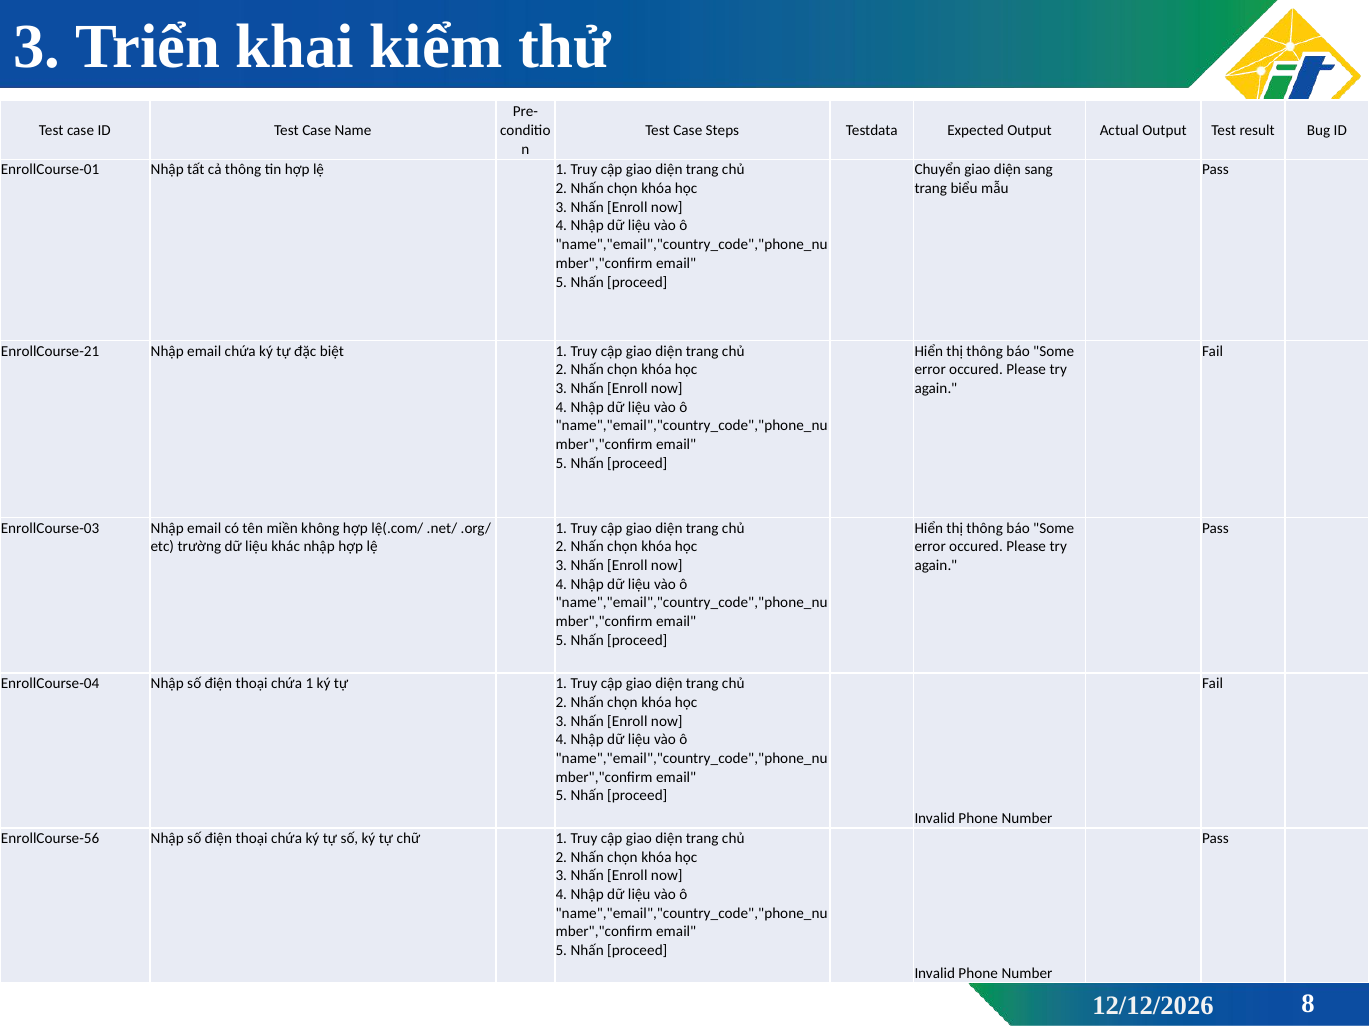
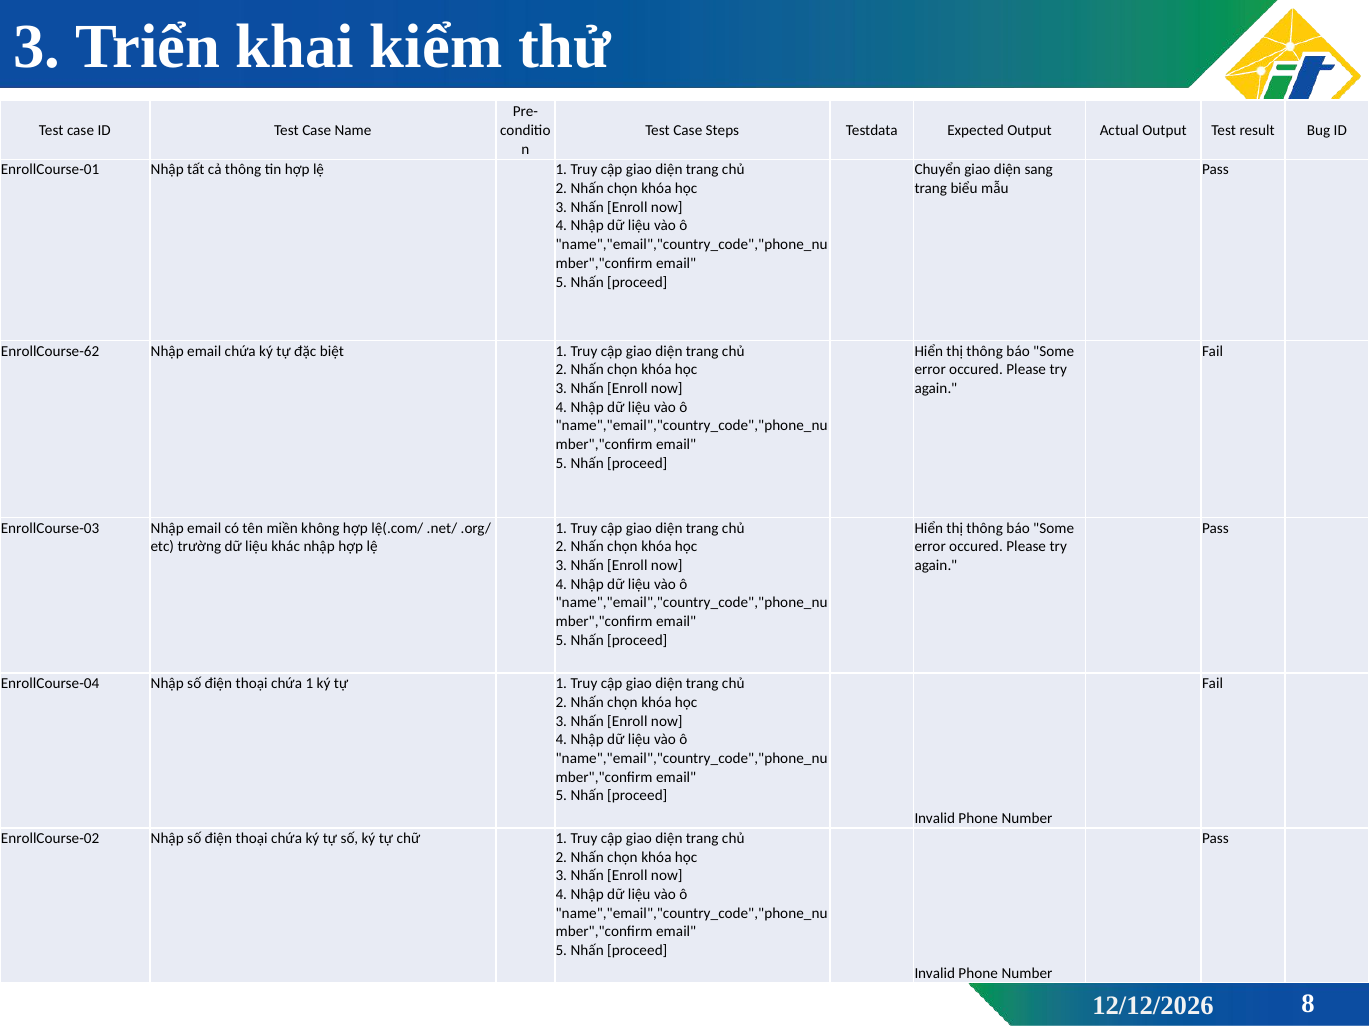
EnrollCourse-21: EnrollCourse-21 -> EnrollCourse-62 (50, 351)
EnrollCourse-56: EnrollCourse-56 -> EnrollCourse-02 (50, 839)
